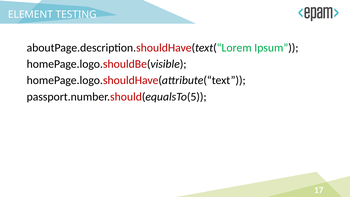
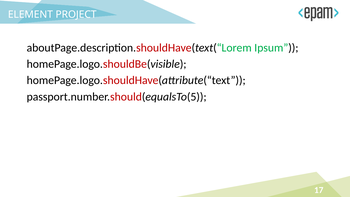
TESTING: TESTING -> PROJECT (76, 14)
